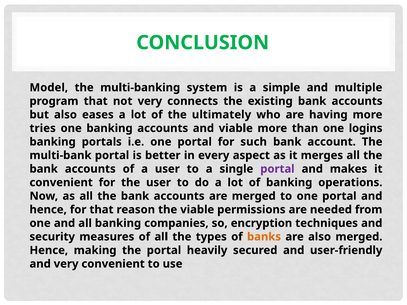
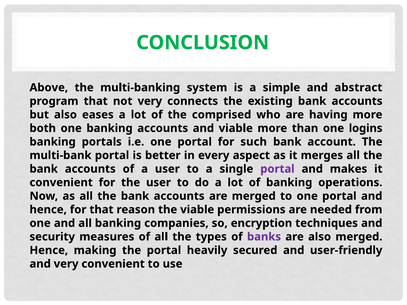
Model: Model -> Above (49, 88)
multiple: multiple -> abstract (358, 88)
ultimately: ultimately -> comprised (222, 115)
tries: tries -> both (43, 128)
banks colour: orange -> purple (264, 237)
